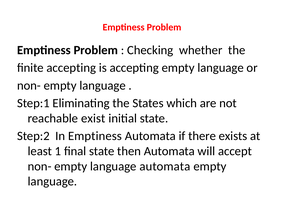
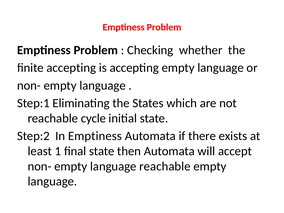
exist: exist -> cycle (93, 118)
language automata: automata -> reachable (165, 166)
